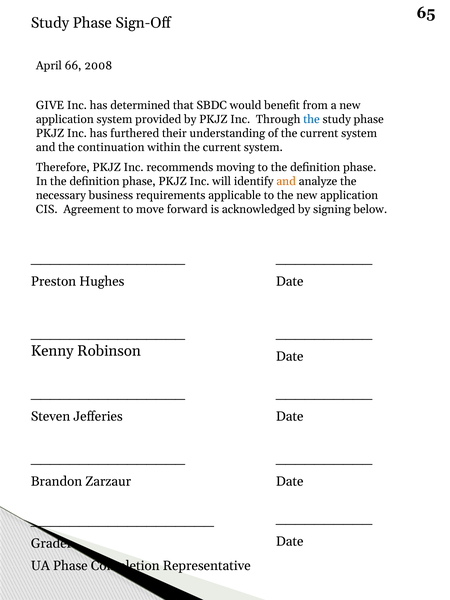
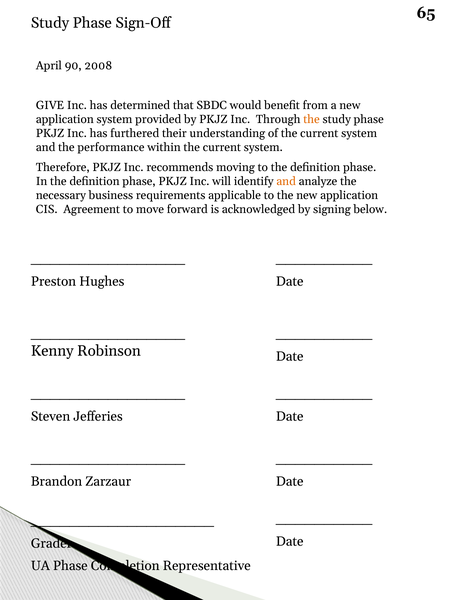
66: 66 -> 90 (73, 66)
the colour: blue -> orange (312, 119)
continuation: continuation -> performance (111, 147)
